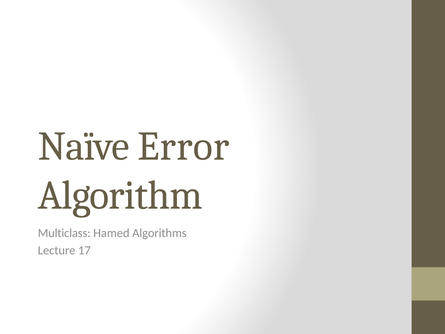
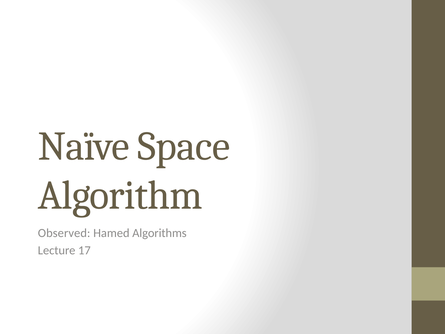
Error: Error -> Space (184, 146)
Multiclass: Multiclass -> Observed (64, 233)
